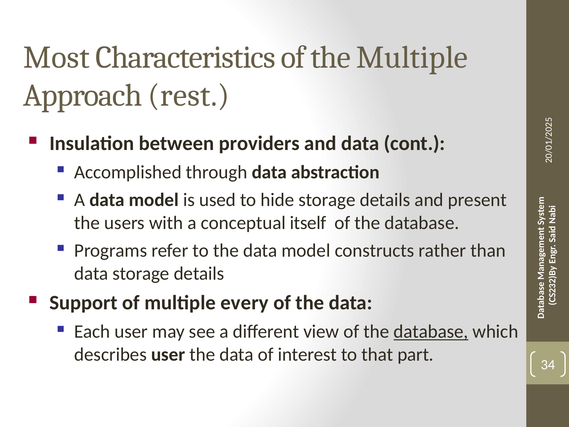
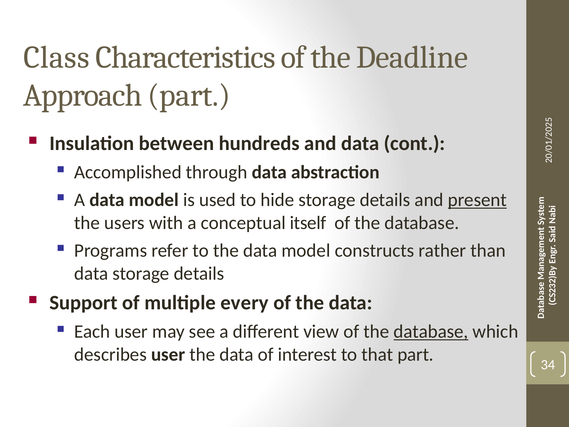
Most: Most -> Class (56, 57)
the Multiple: Multiple -> Deadline (412, 57)
Approach rest: rest -> part (189, 95)
providers: providers -> hundreds (259, 143)
present underline: none -> present (477, 200)
